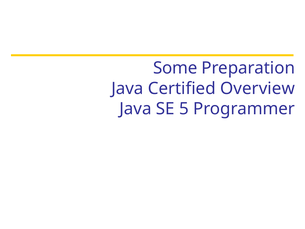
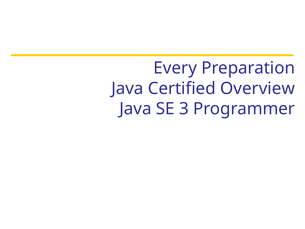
Some: Some -> Every (175, 68)
5: 5 -> 3 (184, 109)
